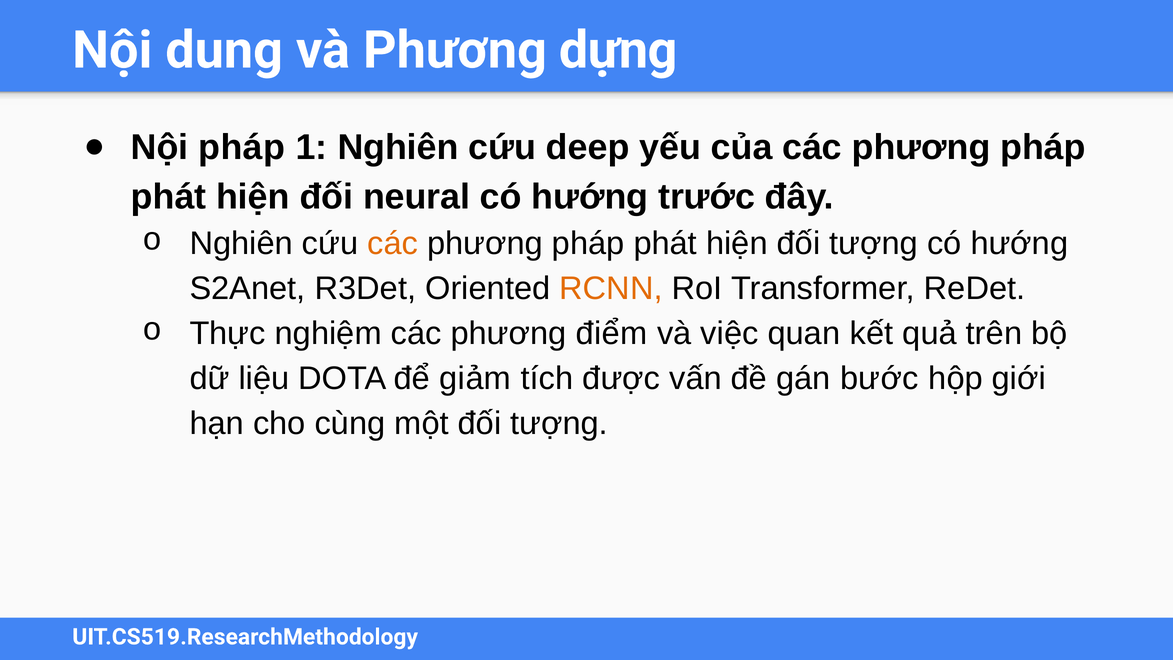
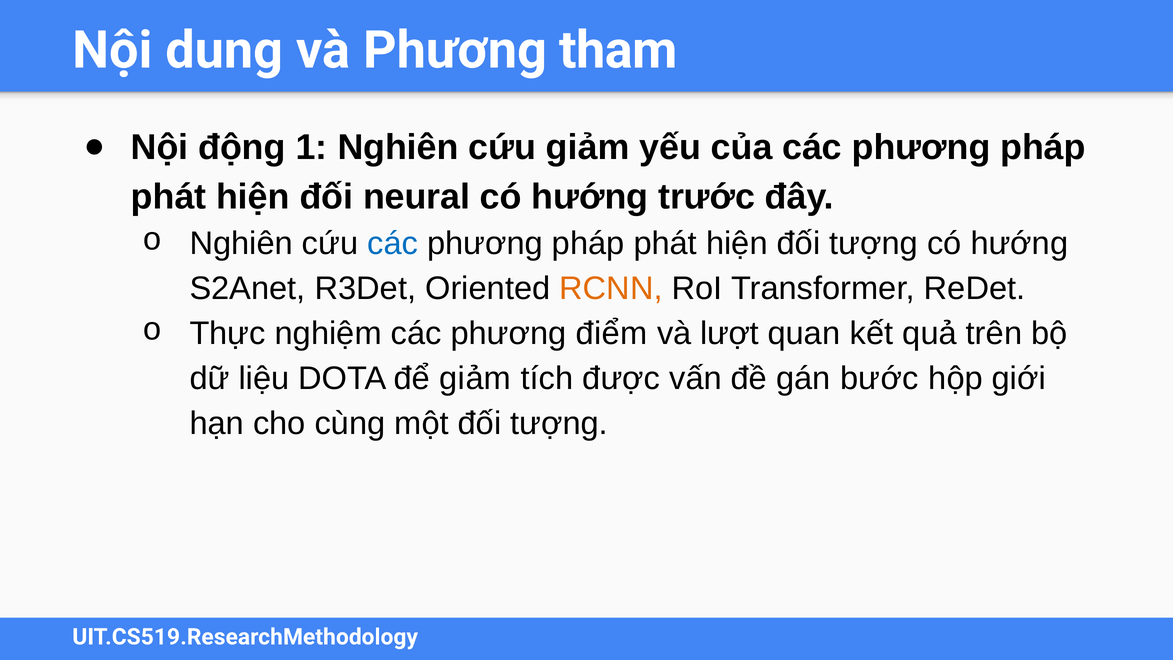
dựng: dựng -> tham (618, 50)
Nội pháp: pháp -> động (242, 147)
cứu deep: deep -> giảm (588, 147)
các colour: orange -> blue (393, 244)
việc: việc -> lượt (730, 333)
